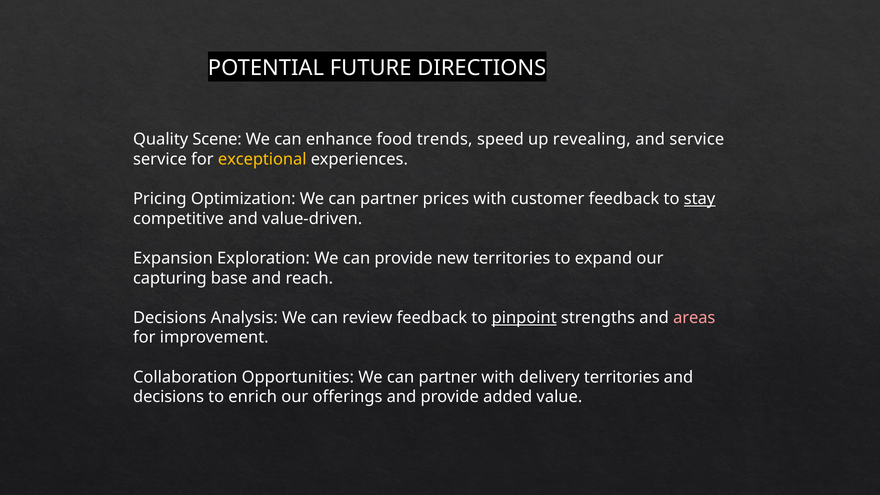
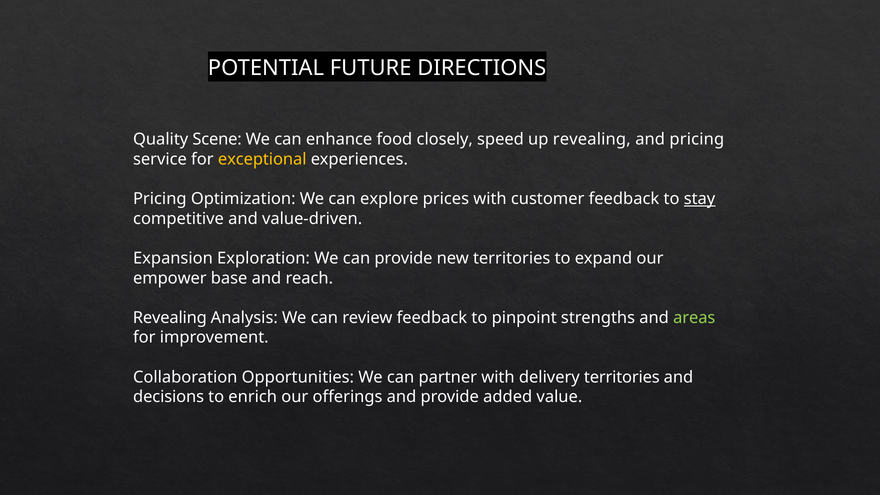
trends: trends -> closely (445, 140)
and service: service -> pricing (697, 140)
Optimization We can partner: partner -> explore (389, 199)
capturing: capturing -> empower (170, 278)
Decisions: Decisions -> Revealing (170, 318)
pinpoint underline: present -> none (524, 318)
areas colour: pink -> light green (694, 318)
